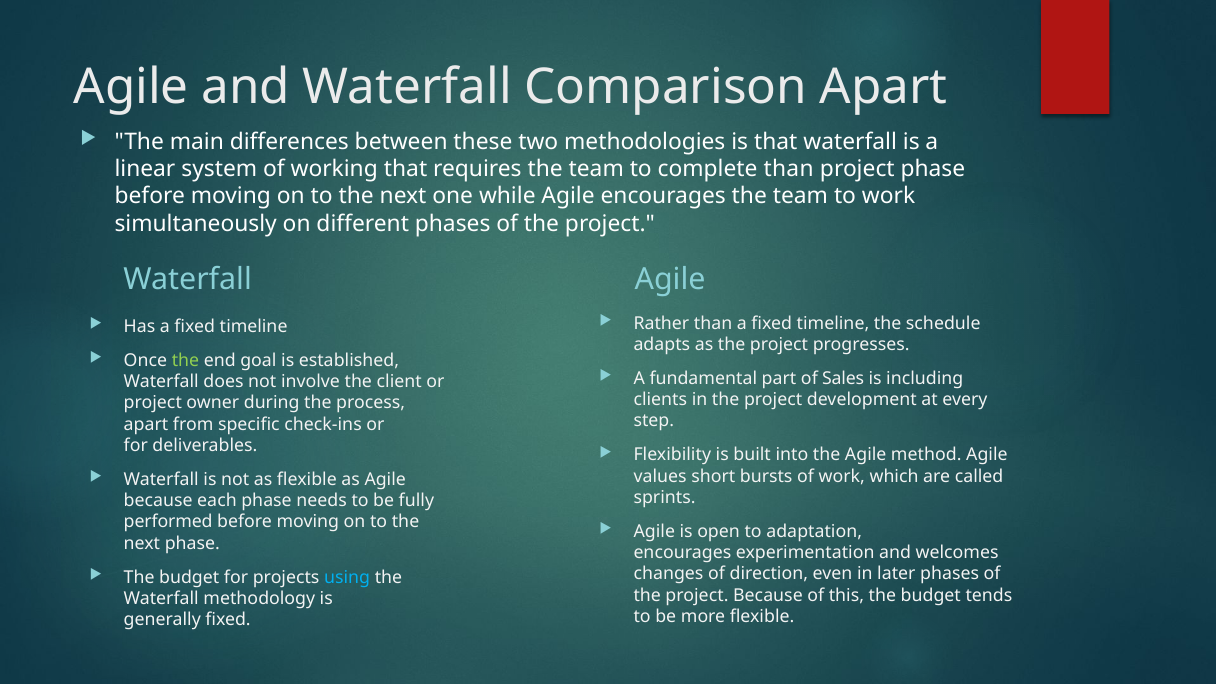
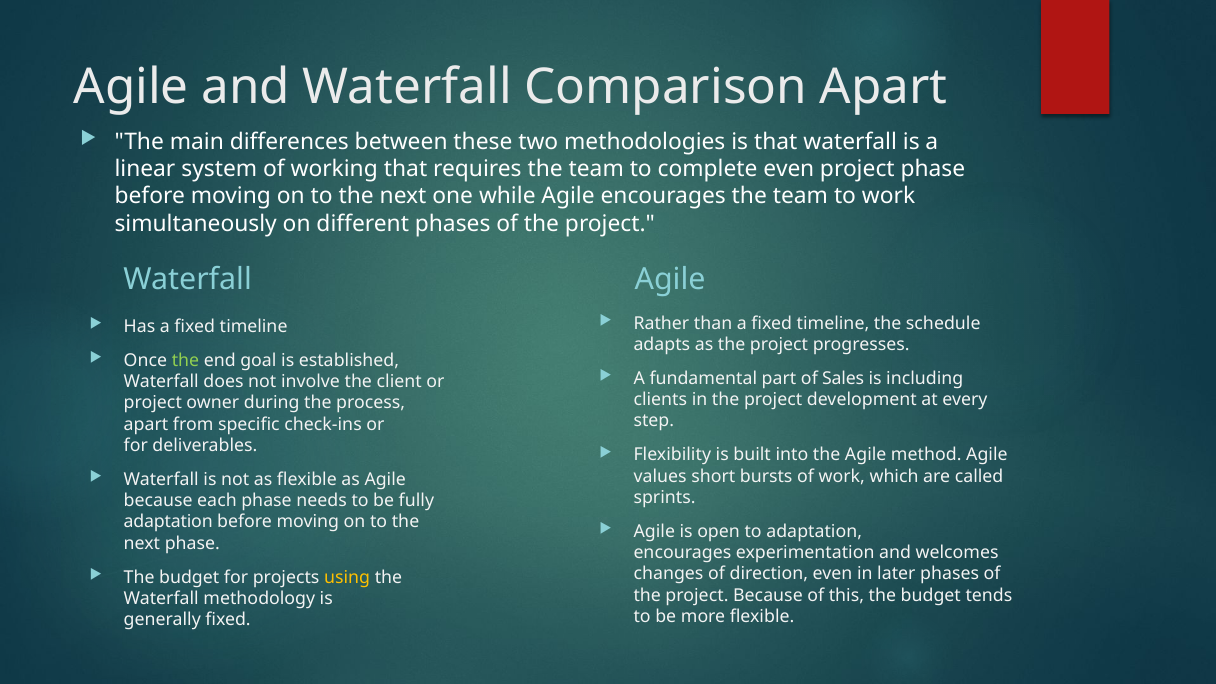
complete than: than -> even (789, 169)
performed: performed -> adaptation (168, 522)
using colour: light blue -> yellow (347, 577)
